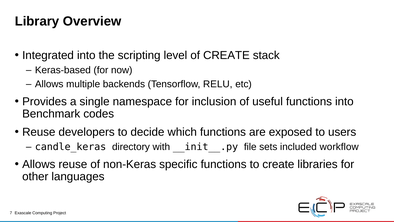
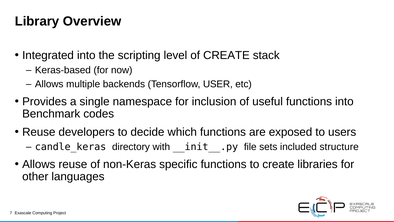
RELU: RELU -> USER (218, 84)
workflow: workflow -> structure (339, 147)
